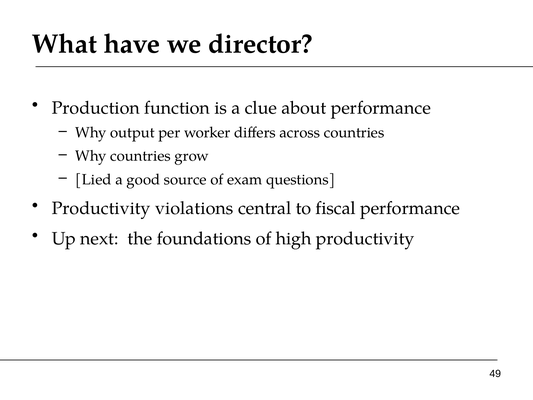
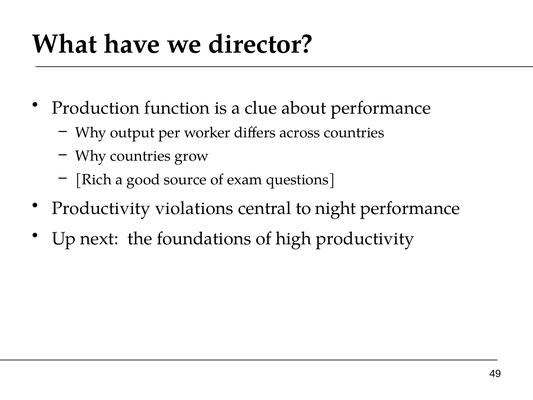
Lied: Lied -> Rich (93, 179)
fiscal: fiscal -> night (336, 208)
